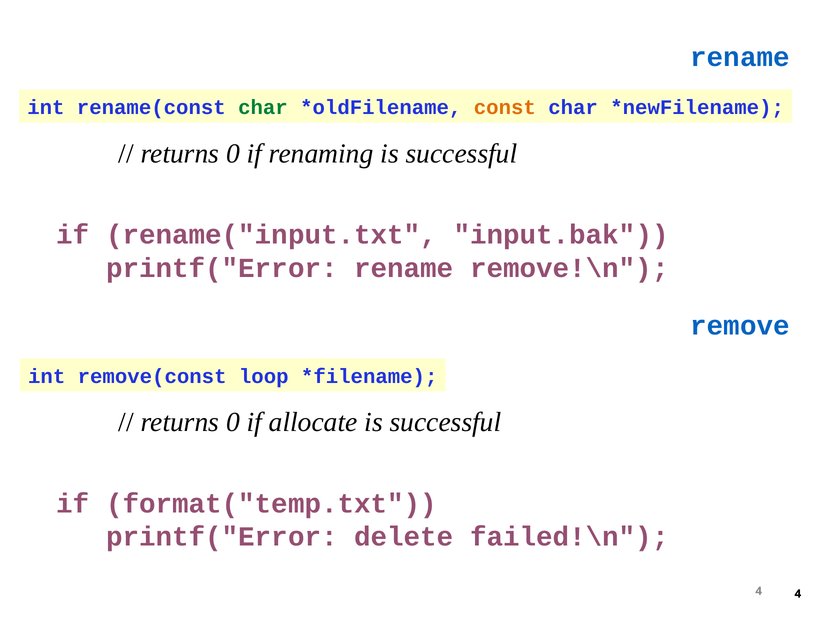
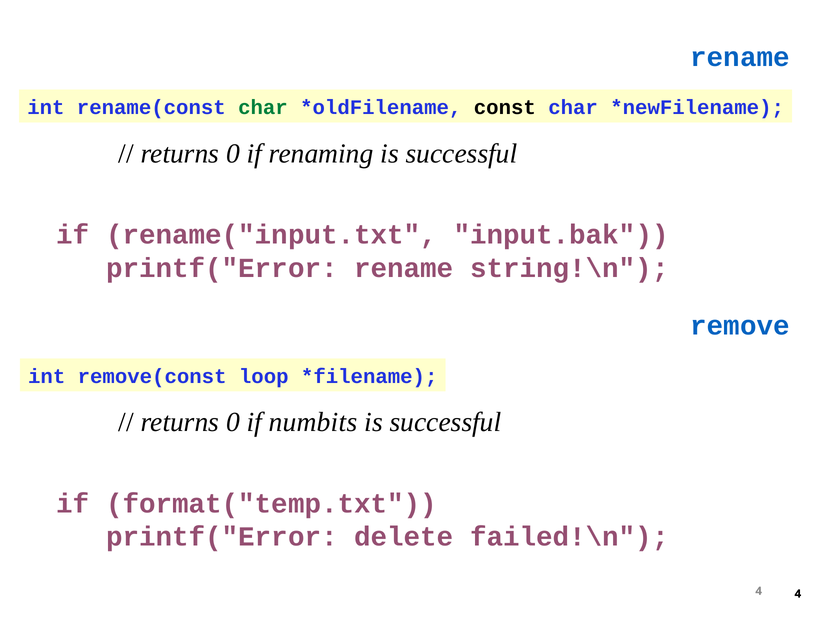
const colour: orange -> black (505, 107)
remove!\n: remove!\n -> string!\n (569, 268)
allocate: allocate -> numbits (313, 422)
